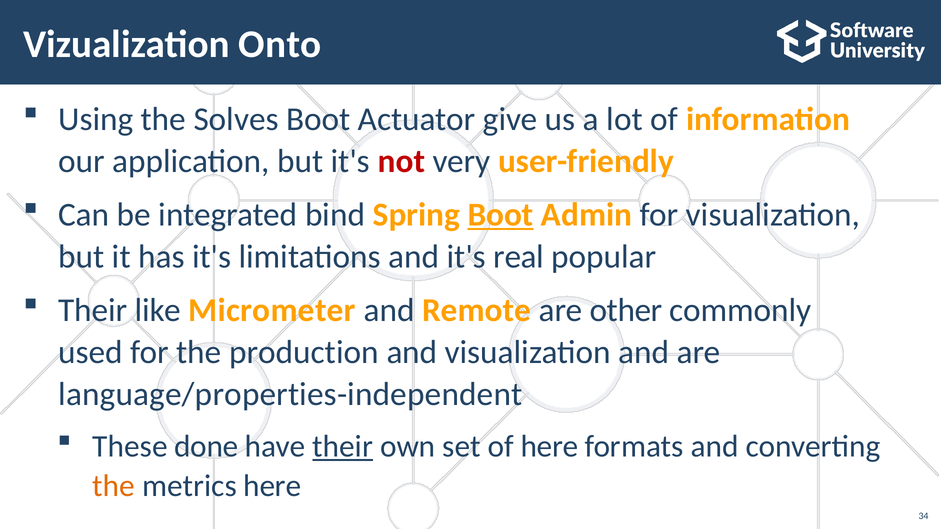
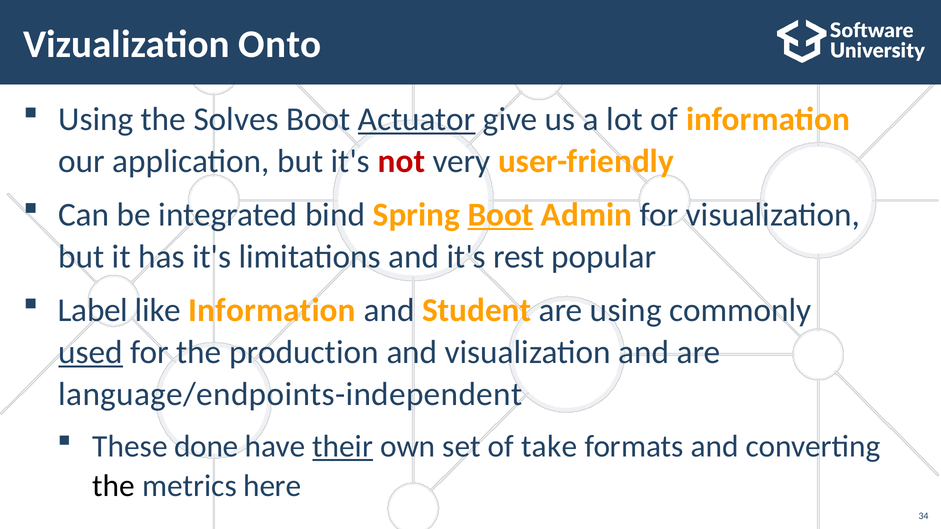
Actuator underline: none -> present (417, 119)
real: real -> rest (519, 257)
Their: Their -> Label (93, 311)
like Micrometer: Micrometer -> Information (272, 311)
Remote: Remote -> Student (477, 311)
are other: other -> using (626, 311)
used underline: none -> present (91, 353)
language/properties-independent: language/properties-independent -> language/endpoints-independent (290, 394)
of here: here -> take (549, 447)
the colour: orange -> black (114, 486)
